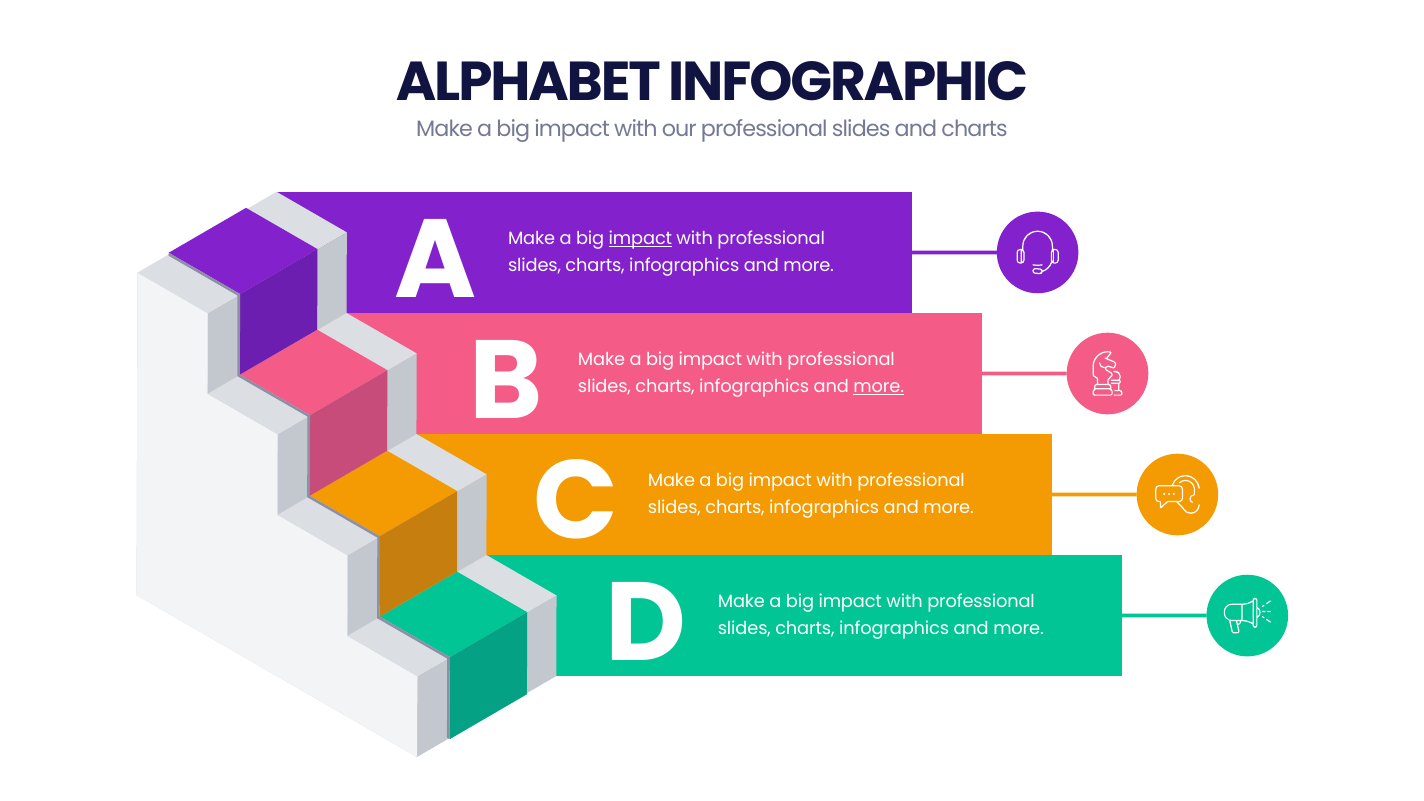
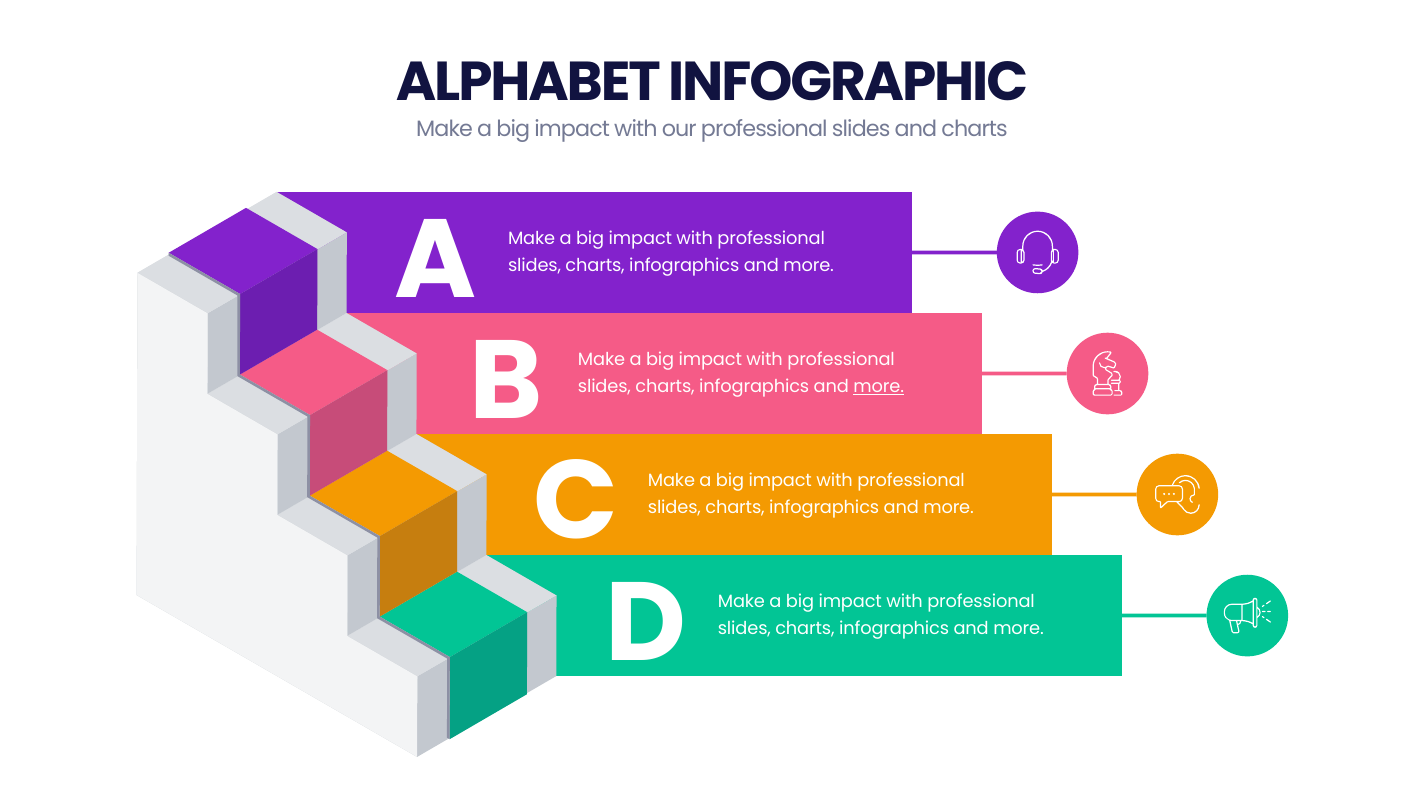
impact underline: present -> none (640, 239)
